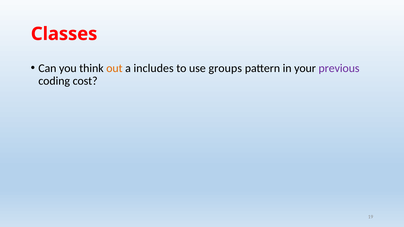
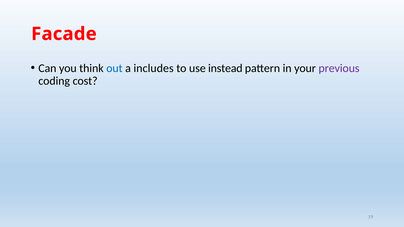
Classes: Classes -> Facade (64, 34)
out colour: orange -> blue (114, 68)
groups: groups -> instead (225, 68)
